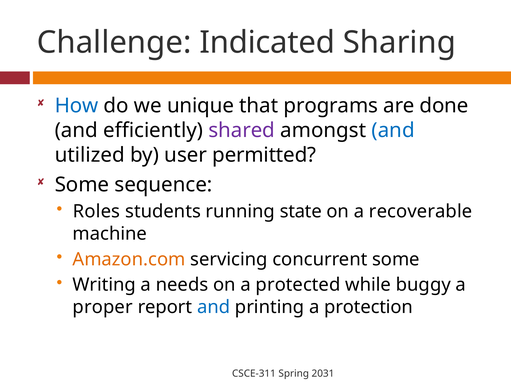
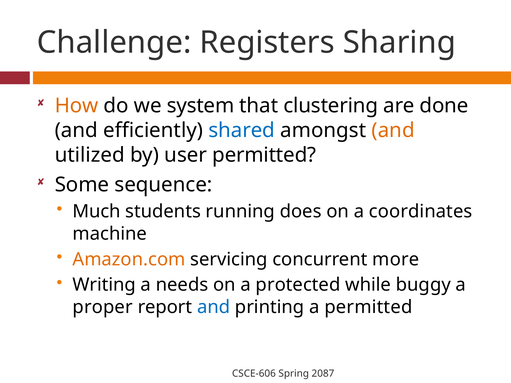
Indicated: Indicated -> Registers (267, 43)
How colour: blue -> orange (76, 106)
unique: unique -> system (201, 106)
programs: programs -> clustering (331, 106)
shared colour: purple -> blue (242, 130)
and colour: blue -> orange (393, 130)
Roles: Roles -> Much (97, 212)
state: state -> does (301, 212)
recoverable: recoverable -> coordinates (421, 212)
concurrent some: some -> more (396, 259)
a protection: protection -> permitted (368, 307)
CSCE-311: CSCE-311 -> CSCE-606 (254, 374)
2031: 2031 -> 2087 (323, 374)
